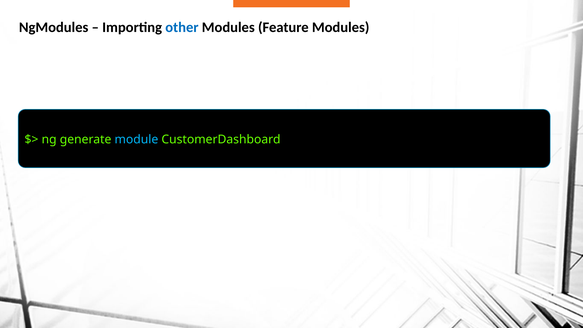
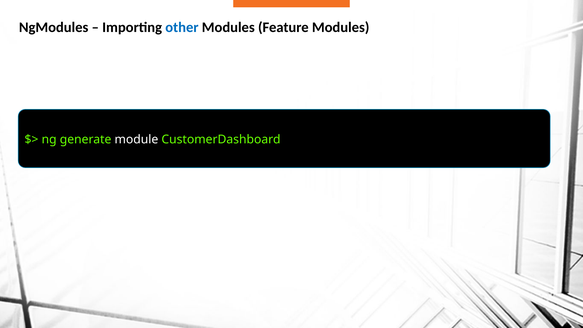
module colour: light blue -> white (136, 139)
